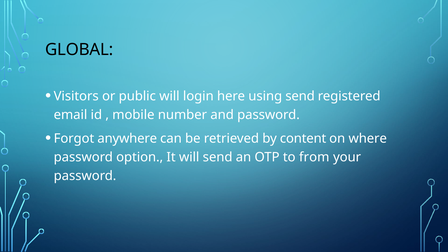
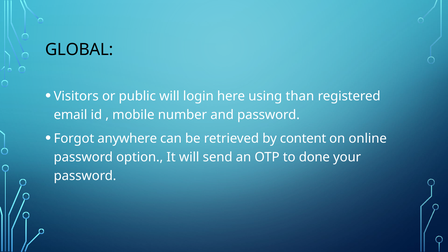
using send: send -> than (300, 96)
where: where -> online (368, 138)
from: from -> done (314, 157)
